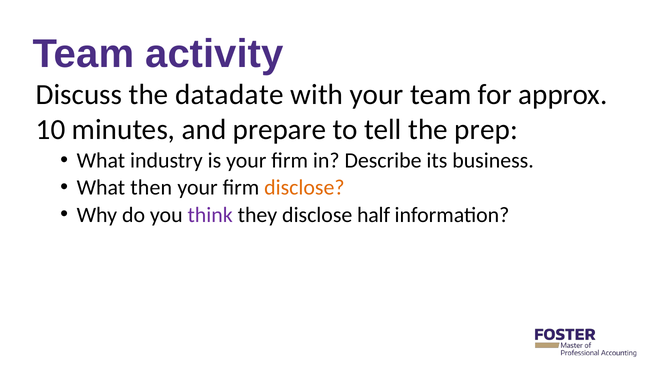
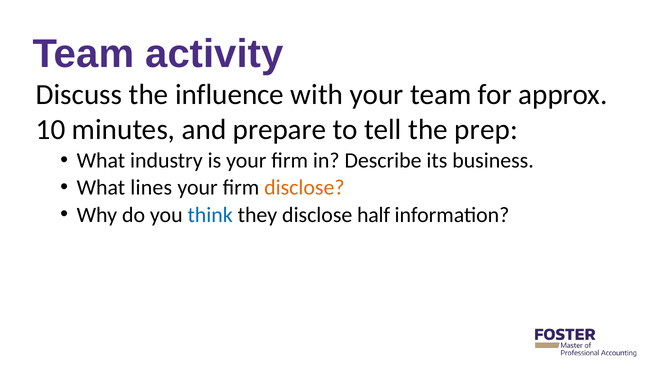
datadate: datadate -> influence (230, 95)
then: then -> lines (151, 188)
think colour: purple -> blue (210, 215)
